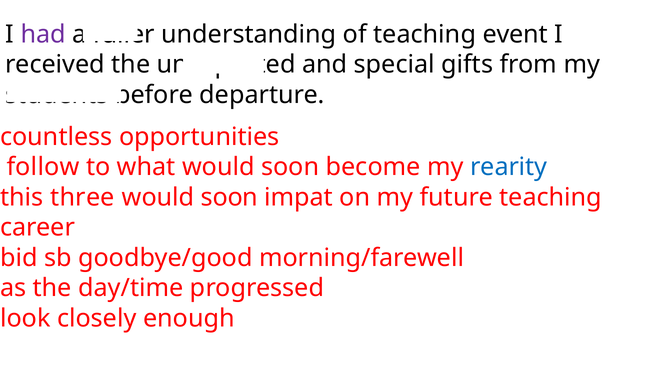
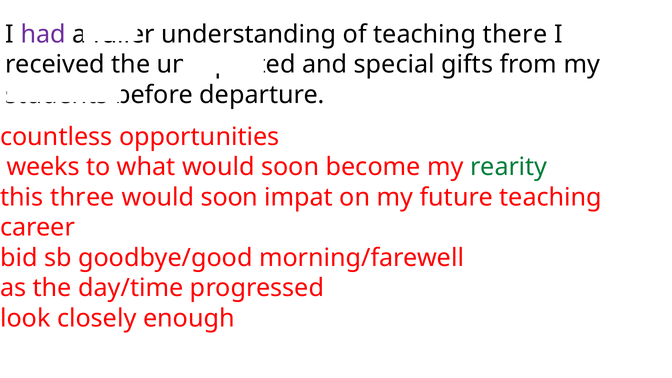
event: event -> there (515, 34)
follow: follow -> weeks (43, 167)
rearity colour: blue -> green (509, 167)
